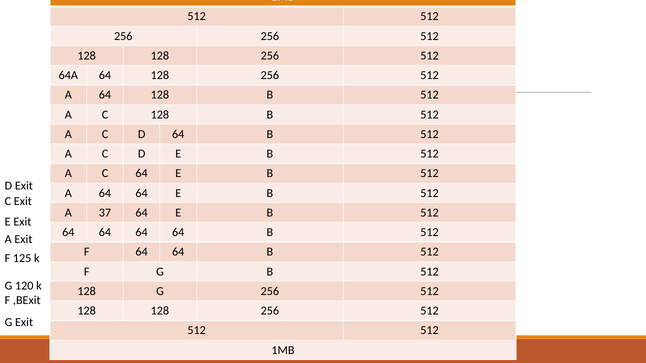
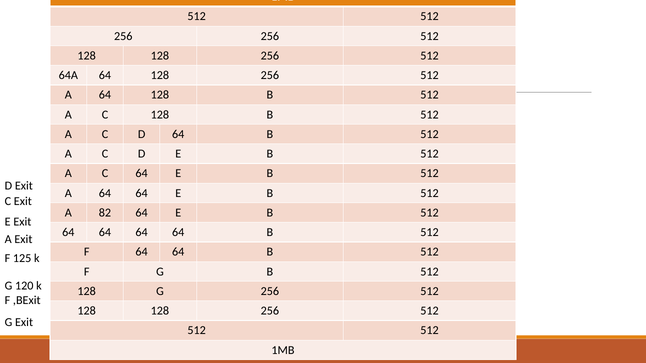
37: 37 -> 82 (105, 213)
